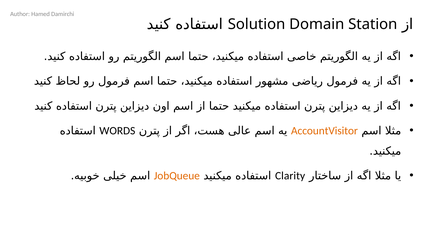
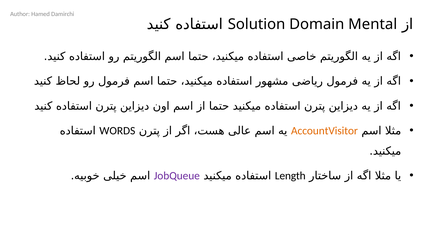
Station: Station -> Mental (373, 24)
JobQueue colour: orange -> purple (177, 176)
Clarity: Clarity -> Length (290, 176)
